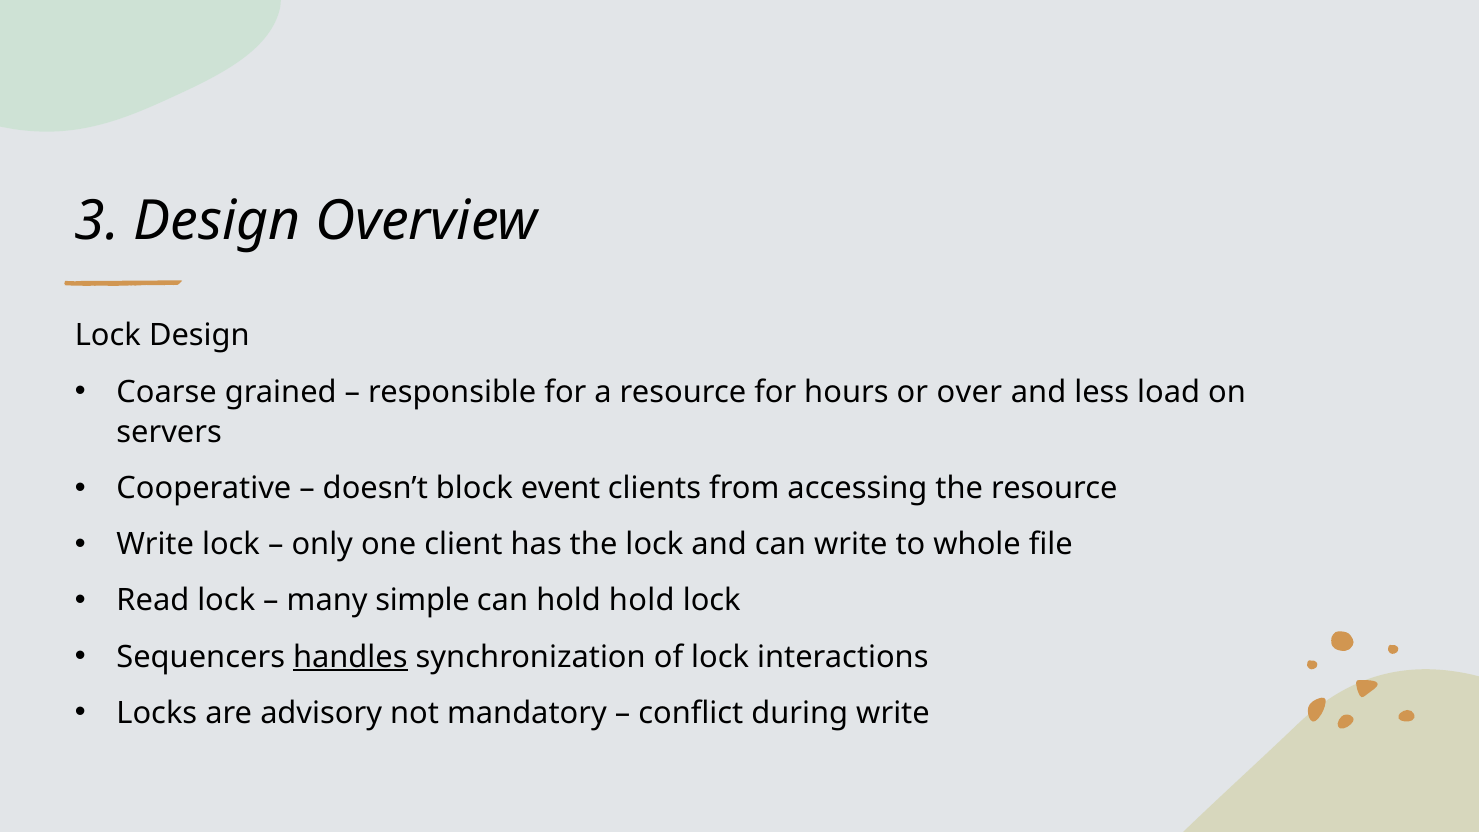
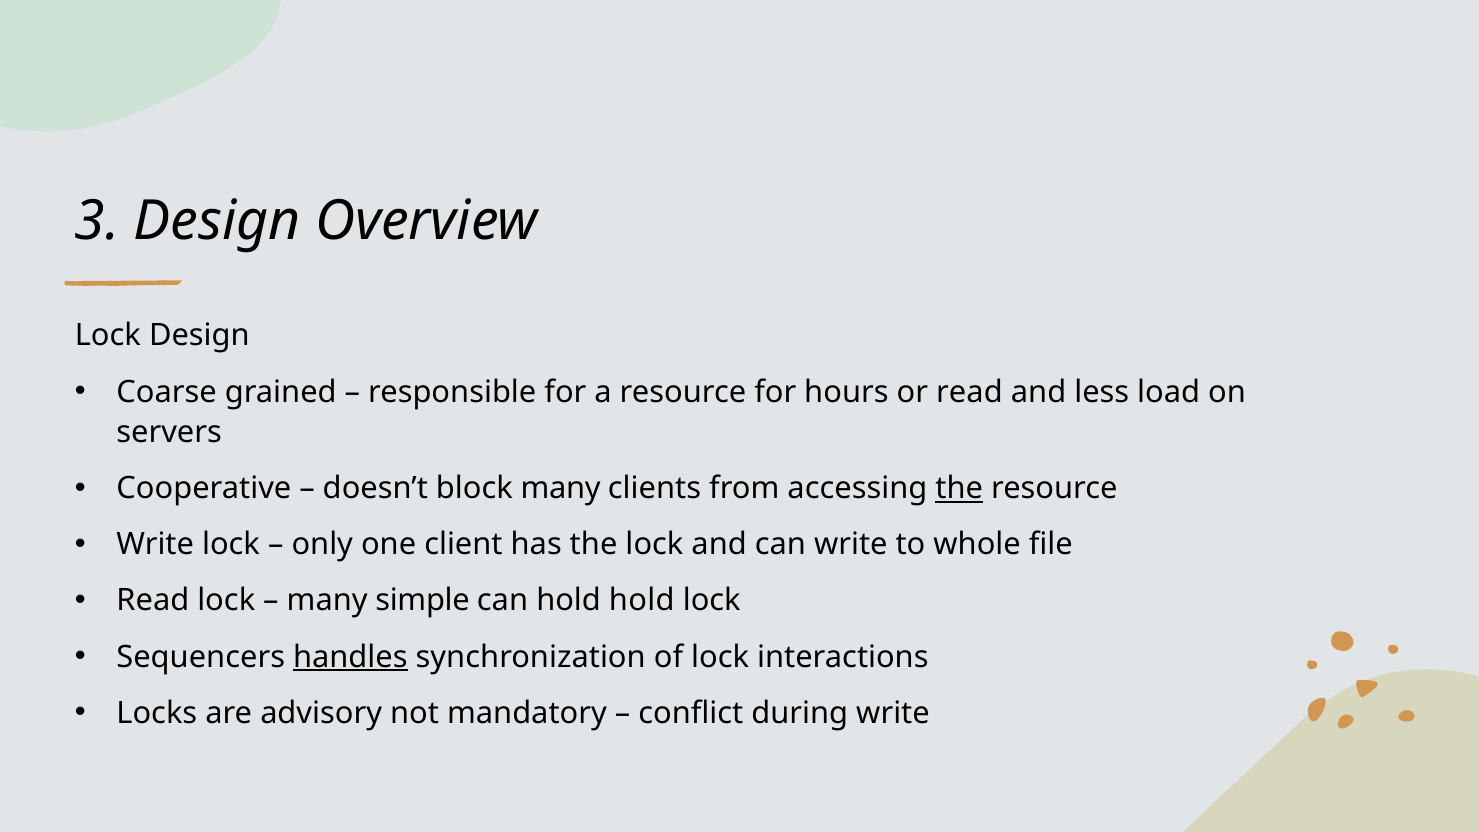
or over: over -> read (969, 392)
block event: event -> many (561, 489)
the underline: none -> present (959, 489)
